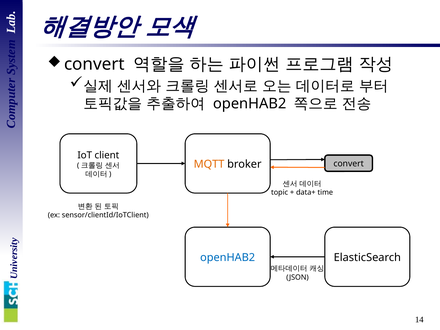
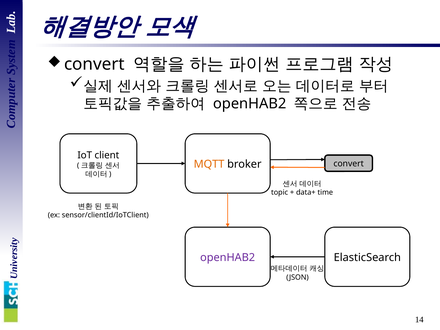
openHAB2 colour: blue -> purple (228, 258)
